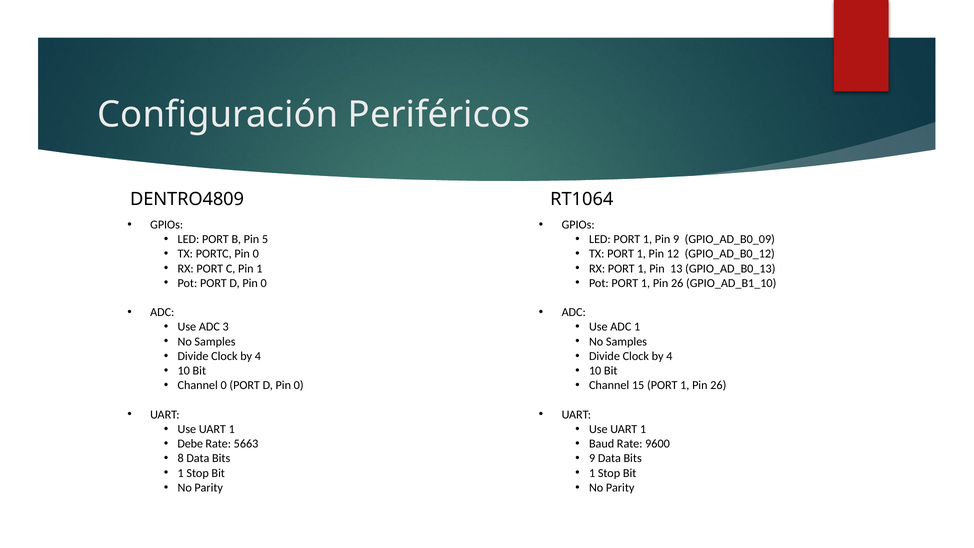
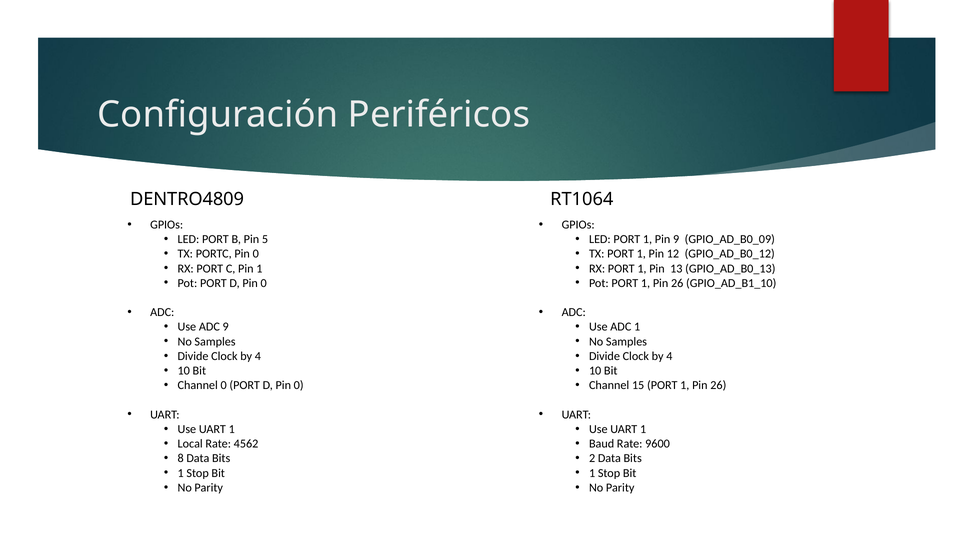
ADC 3: 3 -> 9 (226, 327)
Debe: Debe -> Local (190, 444)
5663: 5663 -> 4562 (246, 444)
9: 9 -> 2 (592, 458)
